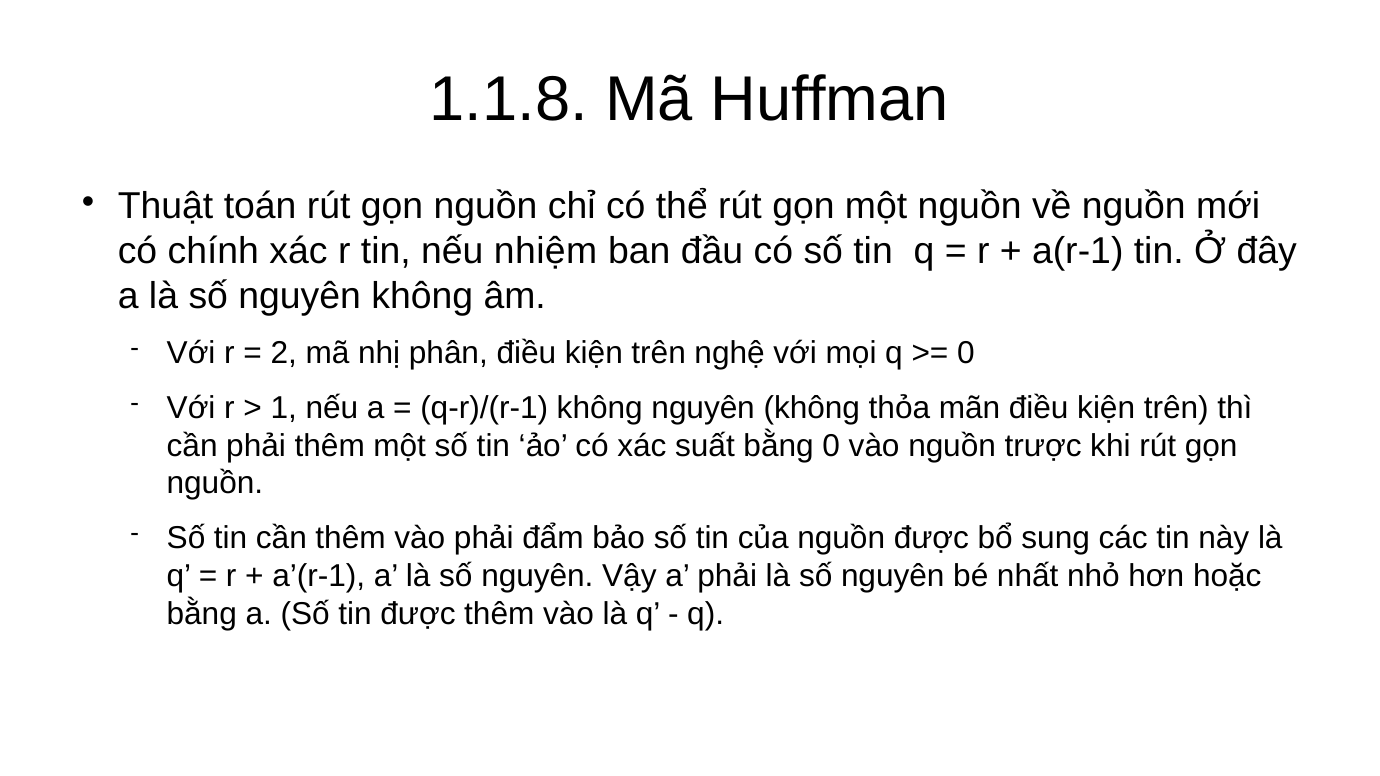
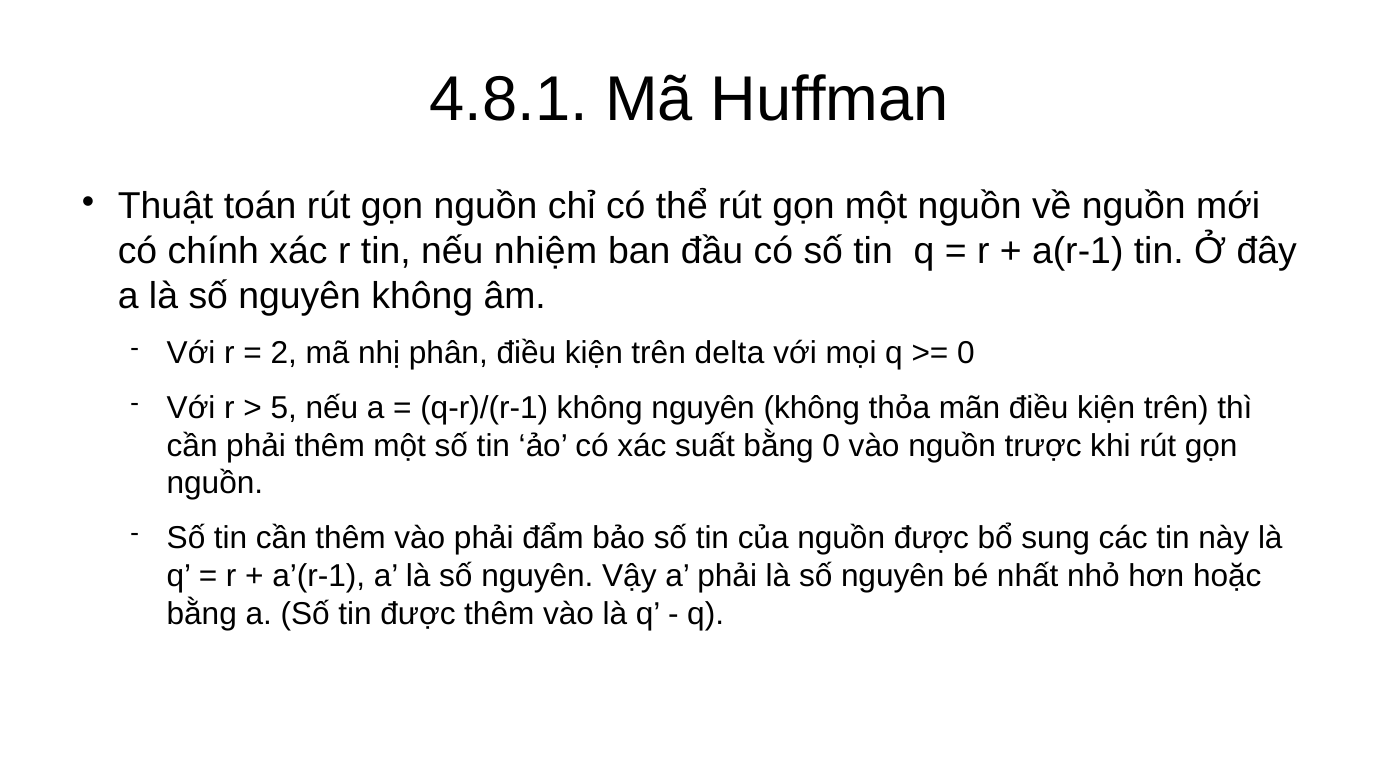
1.1.8: 1.1.8 -> 4.8.1 (509, 100)
nghệ: nghệ -> delta (729, 354)
1: 1 -> 5 (284, 408)
